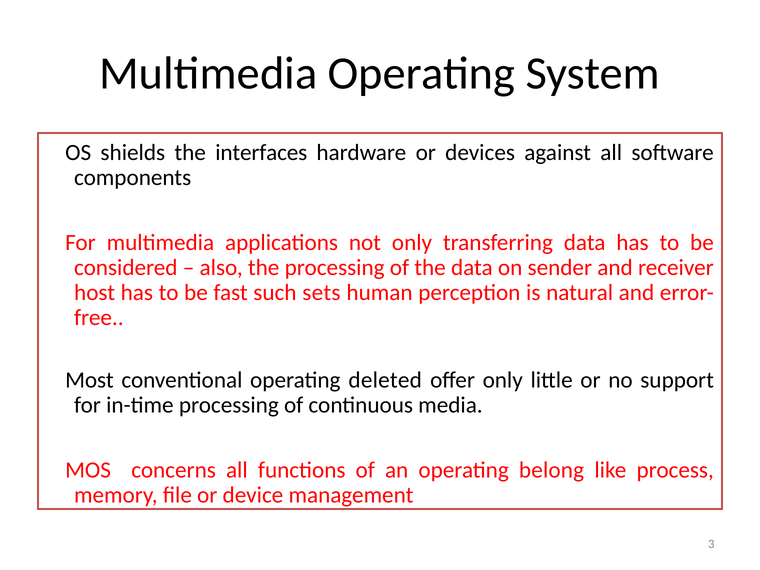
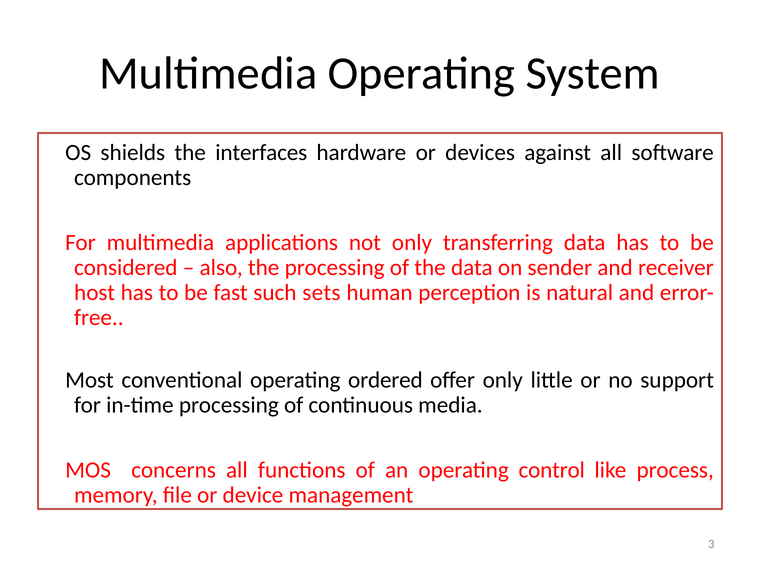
deleted: deleted -> ordered (385, 380)
belong: belong -> control (552, 470)
